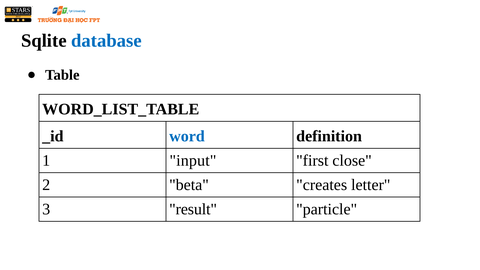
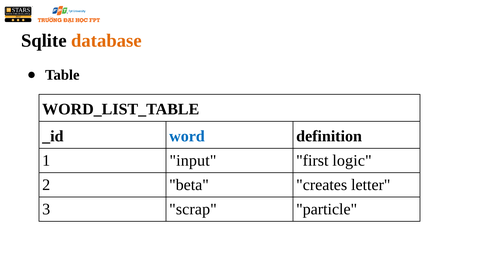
database colour: blue -> orange (106, 41)
close: close -> logic (352, 161)
result: result -> scrap (193, 209)
